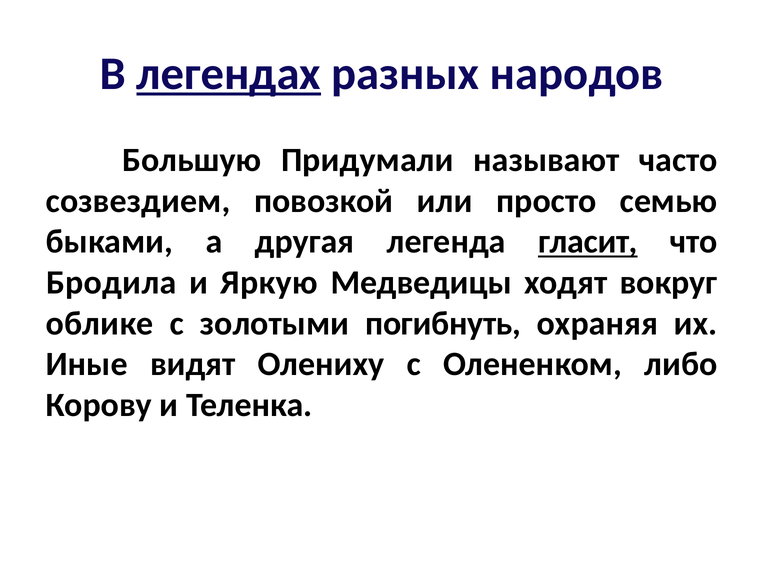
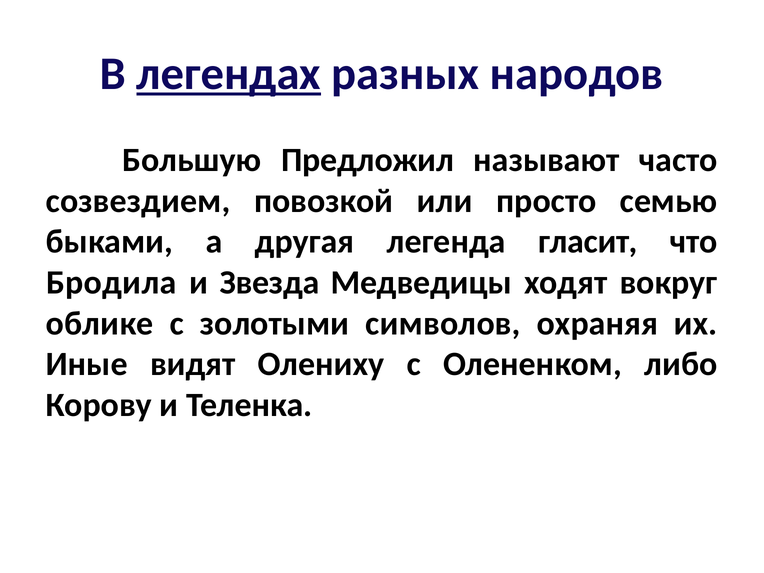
Придумали: Придумали -> Предложил (368, 160)
гласит underline: present -> none (588, 242)
Яркую: Яркую -> Звезда (270, 283)
погибнуть: погибнуть -> символов (443, 323)
